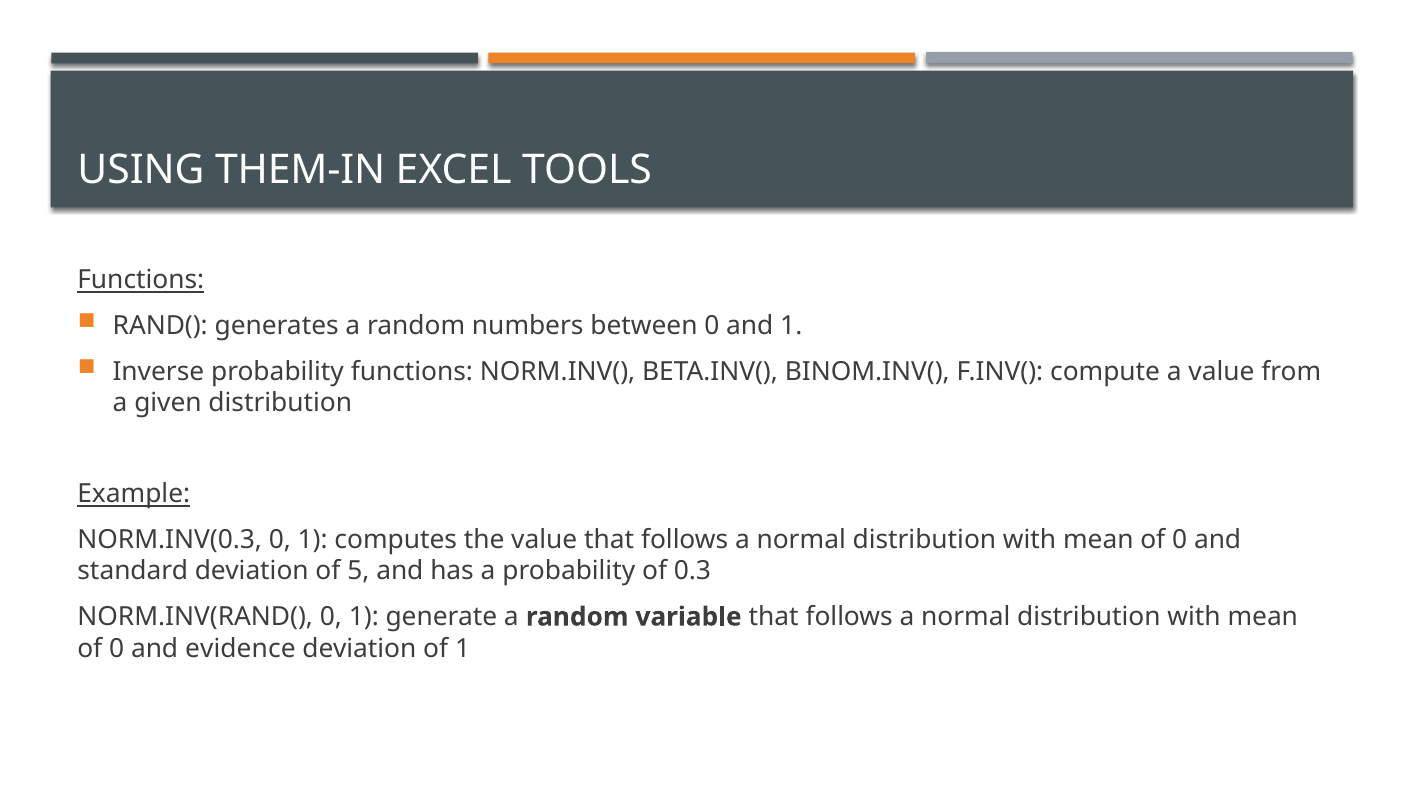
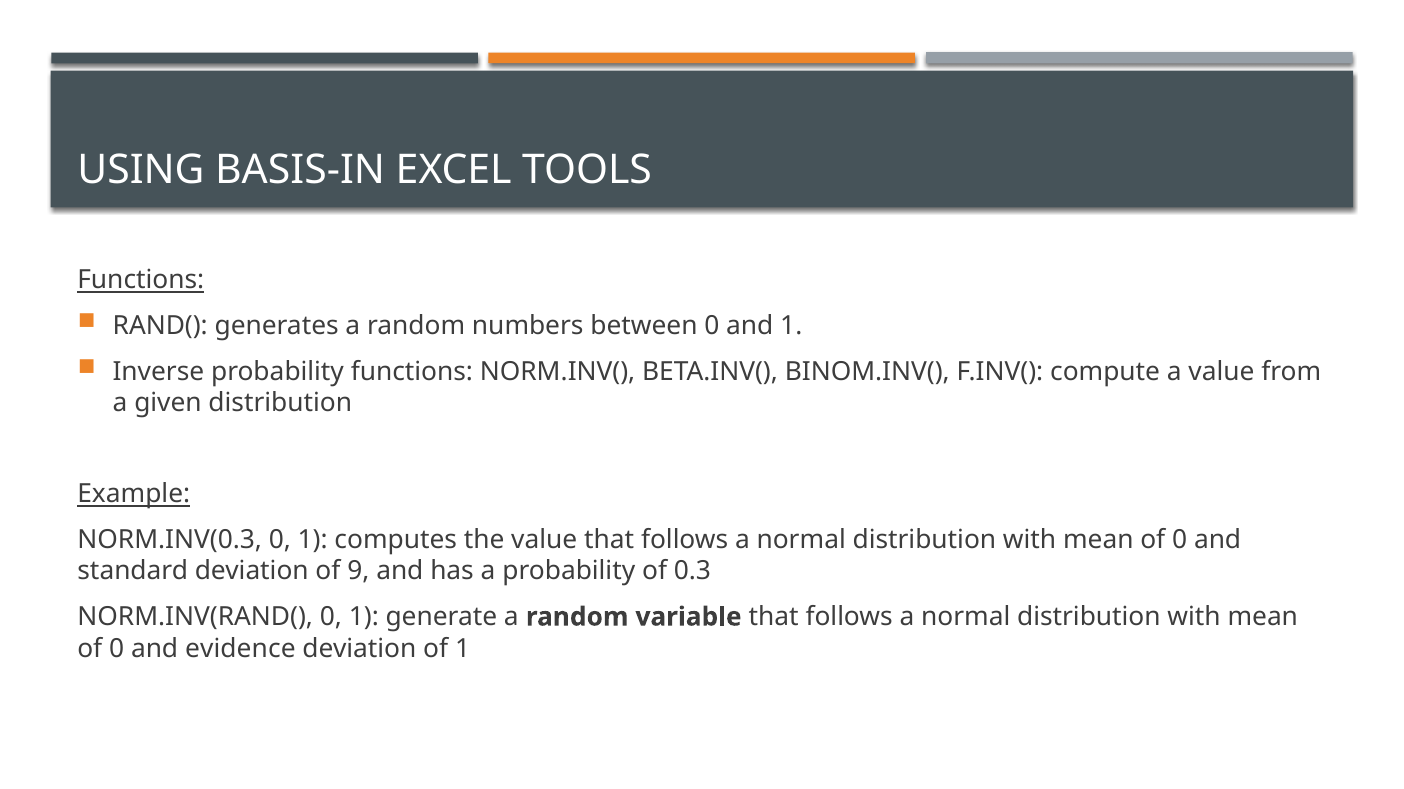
THEM-IN: THEM-IN -> BASIS-IN (300, 171)
5: 5 -> 9 (358, 572)
